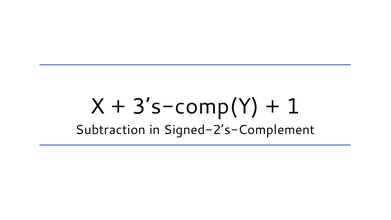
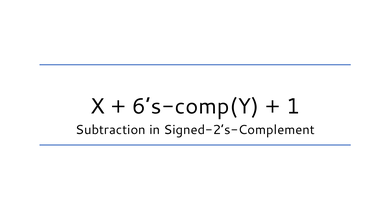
3’s-comp(Y: 3’s-comp(Y -> 6’s-comp(Y (195, 106)
